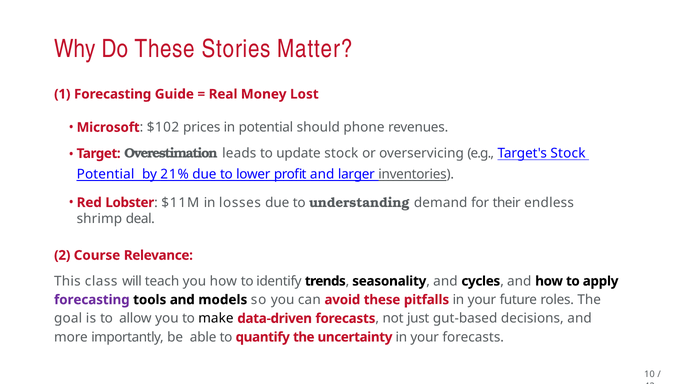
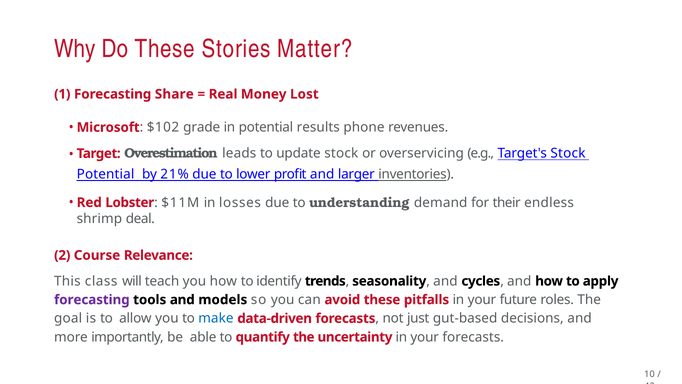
Guide: Guide -> Share (174, 94)
prices: prices -> grade (202, 127)
should: should -> results (318, 127)
make colour: black -> blue (216, 318)
